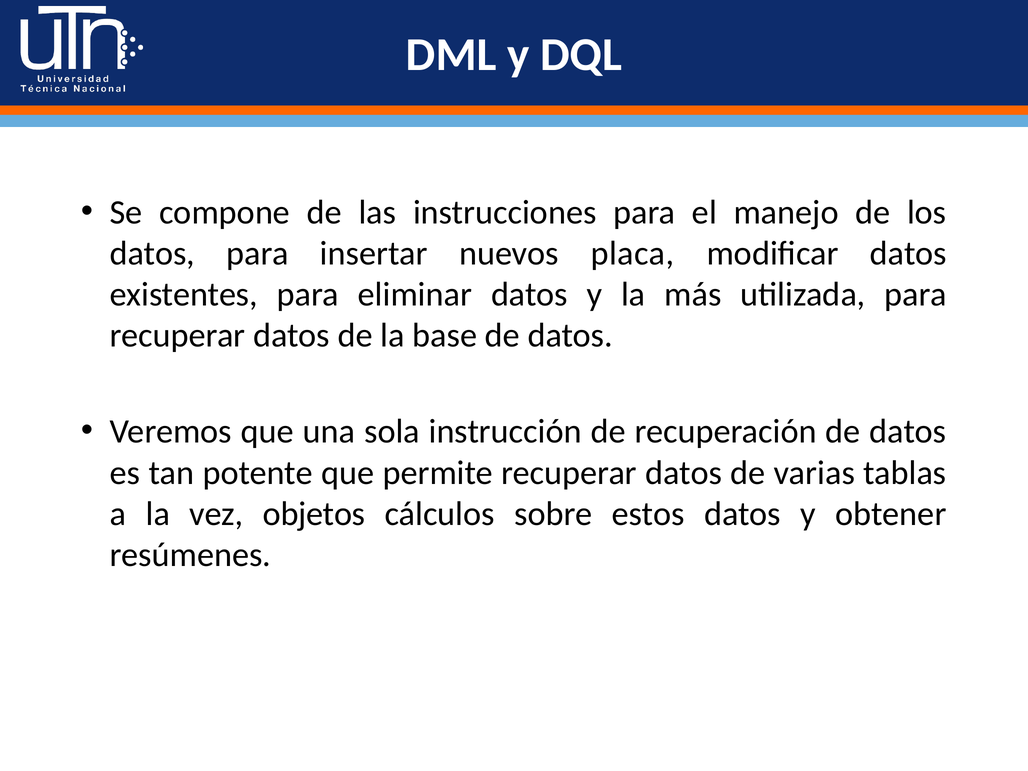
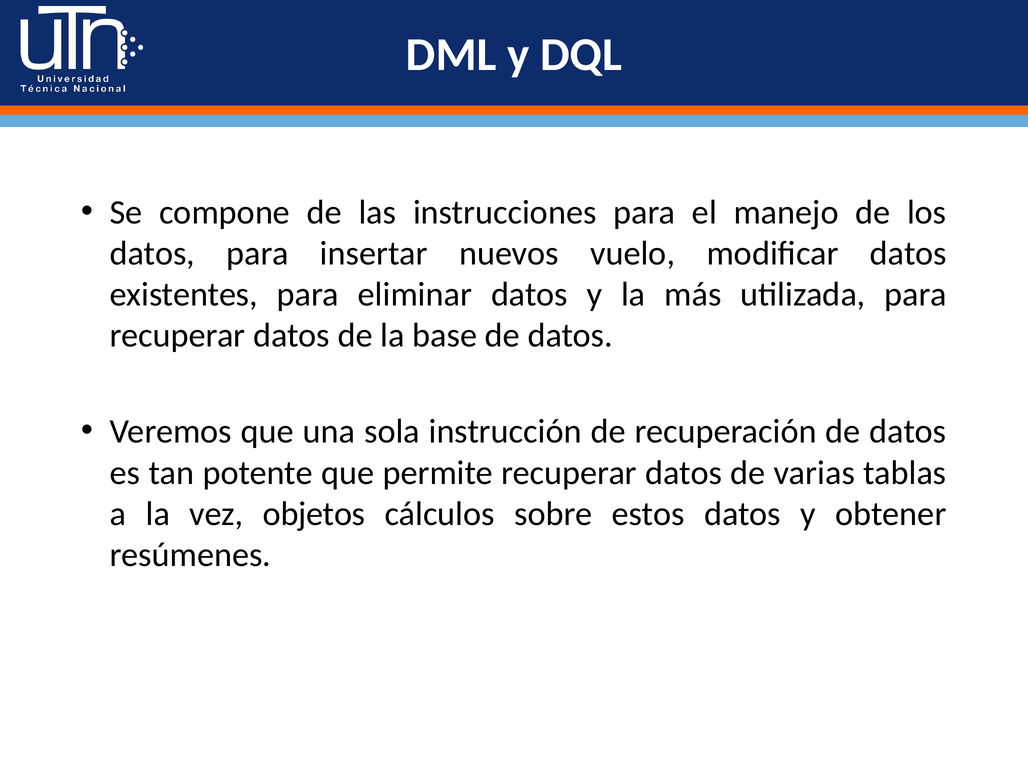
placa: placa -> vuelo (633, 253)
